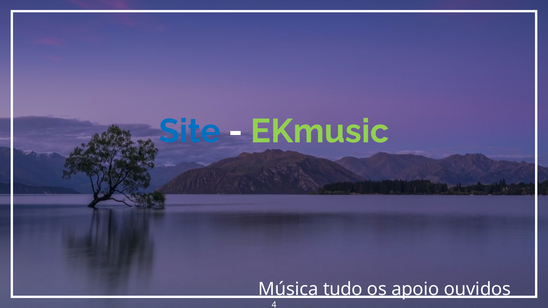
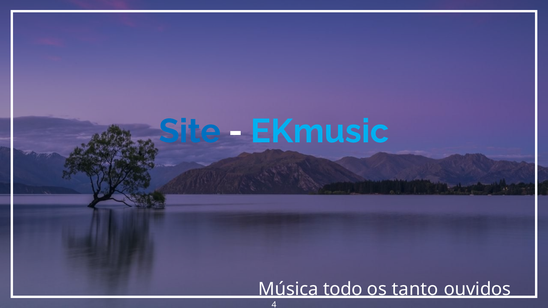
EKmusic colour: light green -> light blue (320, 131)
tudo: tudo -> todo (343, 290)
apoio: apoio -> tanto (415, 290)
